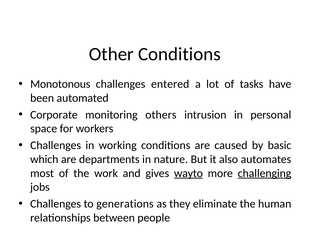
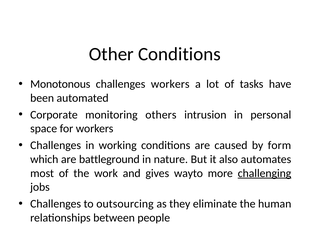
challenges entered: entered -> workers (170, 84)
basic: basic -> form (279, 146)
departments: departments -> battleground (109, 160)
wayto underline: present -> none (188, 174)
generations: generations -> outsourcing (125, 204)
